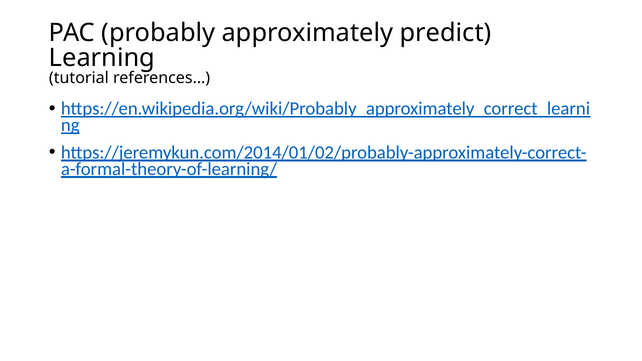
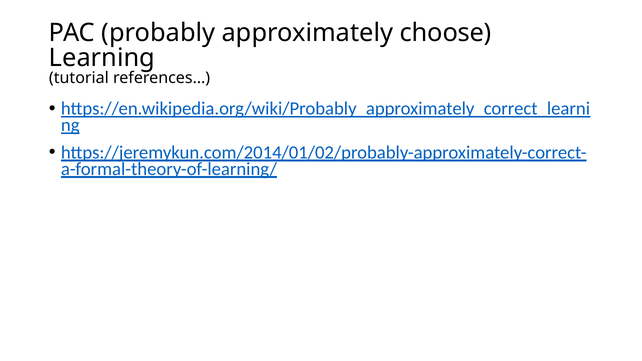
predict: predict -> choose (446, 33)
